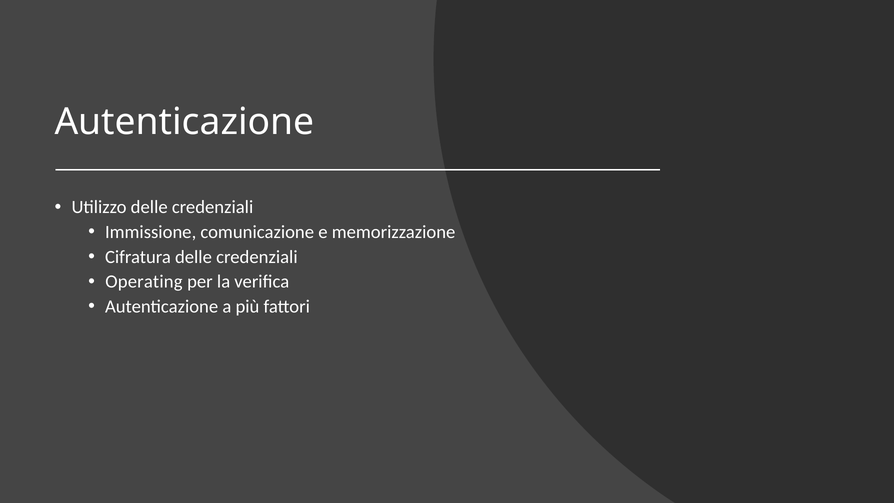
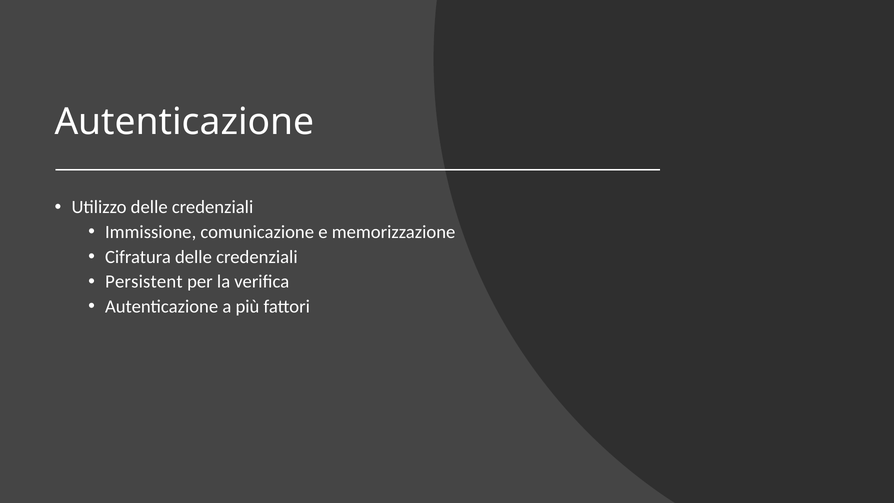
Operating: Operating -> Persistent (144, 282)
